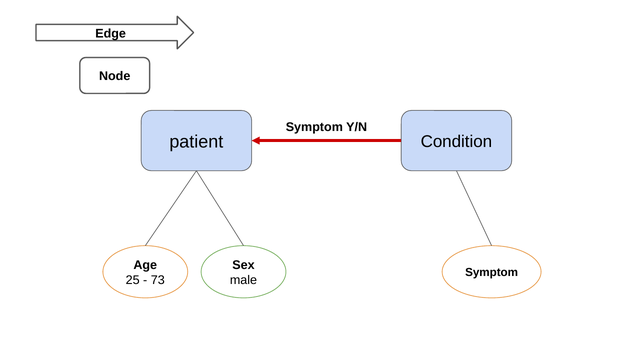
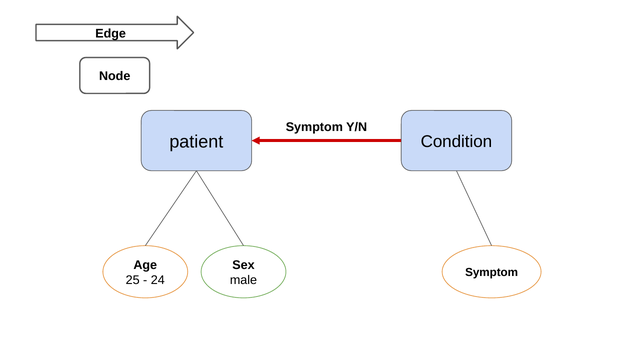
73: 73 -> 24 (158, 280)
